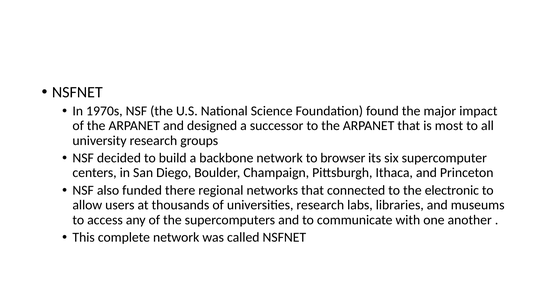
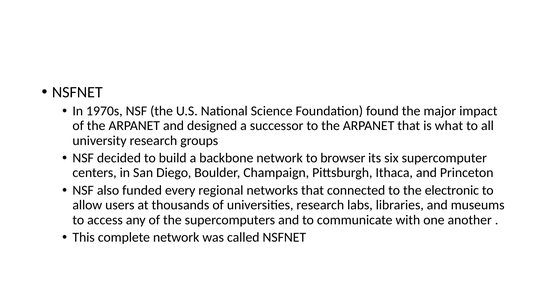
most: most -> what (449, 126)
there: there -> every (180, 191)
